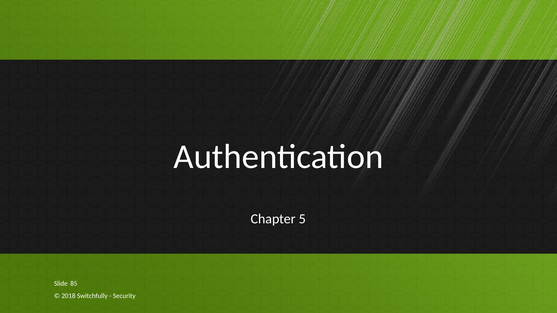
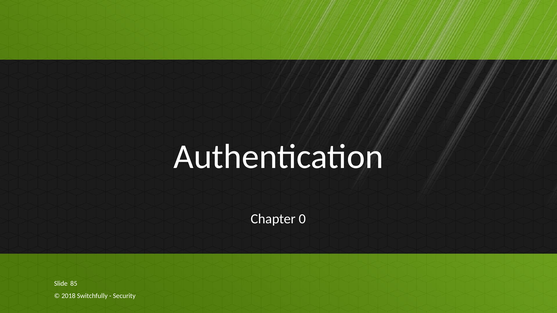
5: 5 -> 0 (302, 219)
